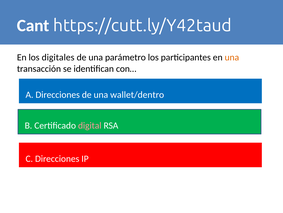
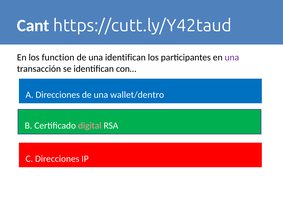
digitales: digitales -> function (58, 57)
una parámetro: parámetro -> identifican (125, 57)
una colour: orange -> purple (232, 57)
